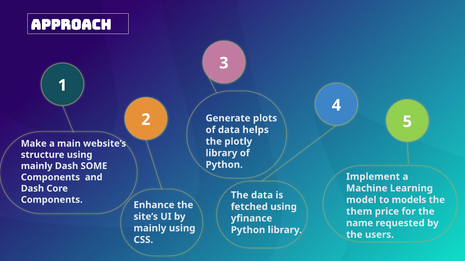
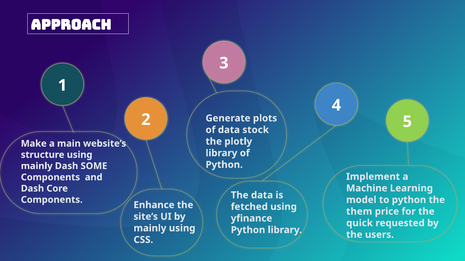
helps: helps -> stock (256, 130)
to models: models -> python (409, 200)
name: name -> quick (360, 223)
